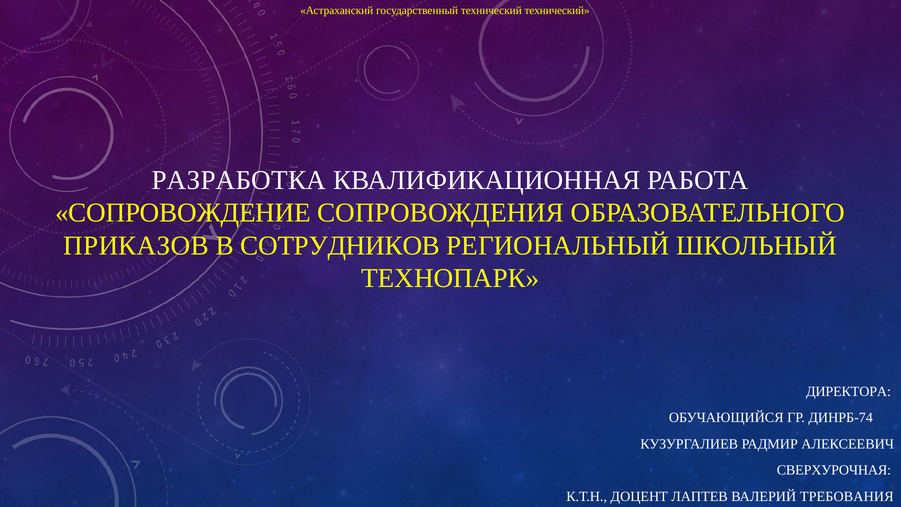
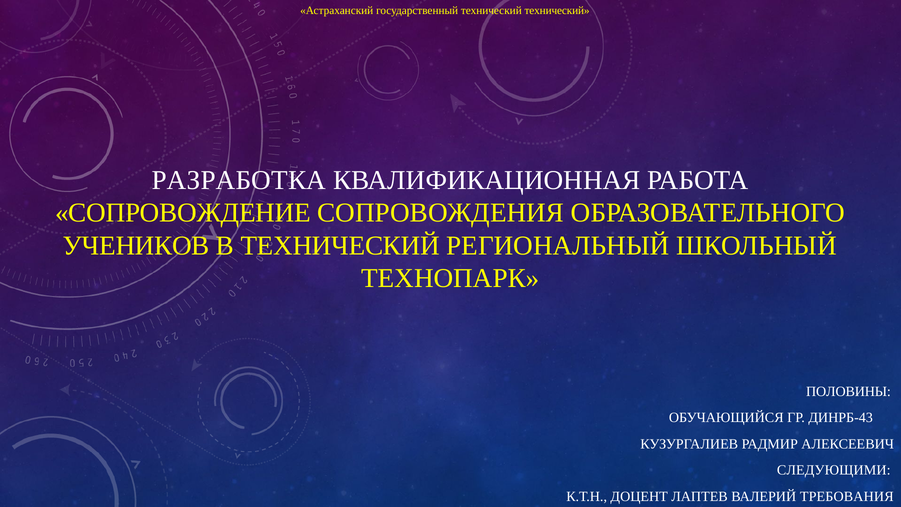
ПРИКАЗОВ: ПРИКАЗОВ -> УЧЕНИКОВ (136, 246)
В СОТРУДНИКОВ: СОТРУДНИКОВ -> ТЕХНИЧЕСКИЙ (340, 246)
ДИРЕКТОРА: ДИРЕКТОРА -> ПОЛОВИНЫ (848, 391)
ДИНРБ-74: ДИНРБ-74 -> ДИНРБ-43 (841, 418)
СВЕРХУРОЧНАЯ: СВЕРХУРОЧНАЯ -> СЛЕДУЮЩИМИ (834, 470)
